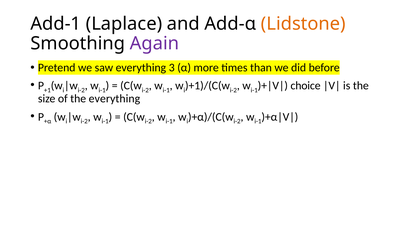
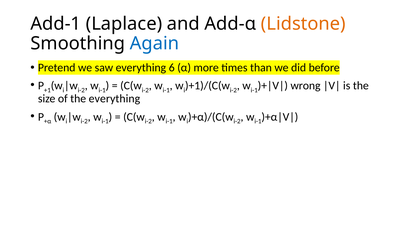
Again colour: purple -> blue (155, 43)
3: 3 -> 6 (172, 68)
choice: choice -> wrong (306, 86)
